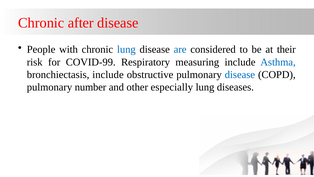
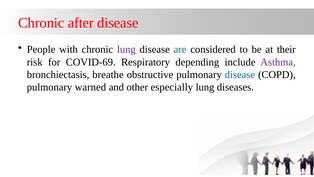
lung colour: blue -> purple (126, 49)
COVID-99: COVID-99 -> COVID-69 (91, 62)
measuring: measuring -> depending (197, 62)
Asthma colour: blue -> purple (278, 62)
bronchiectasis include: include -> breathe (108, 75)
number: number -> warned (90, 87)
